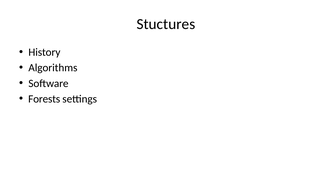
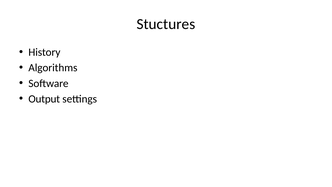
Forests: Forests -> Output (44, 99)
